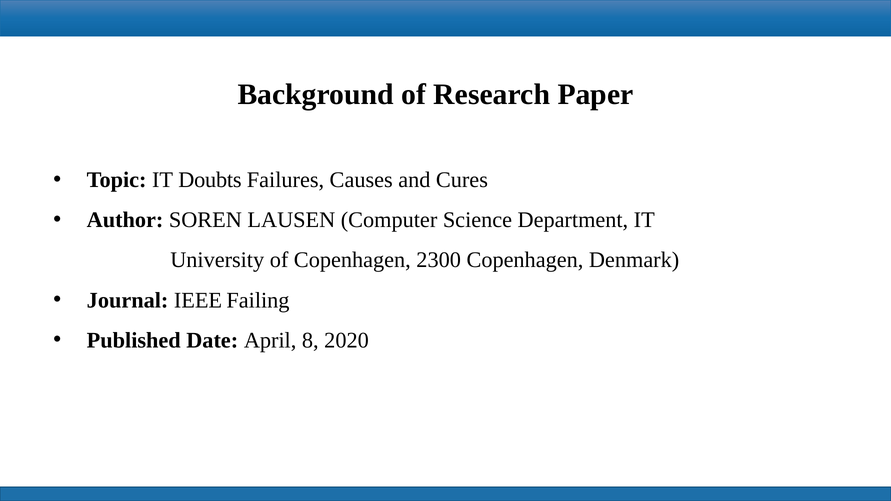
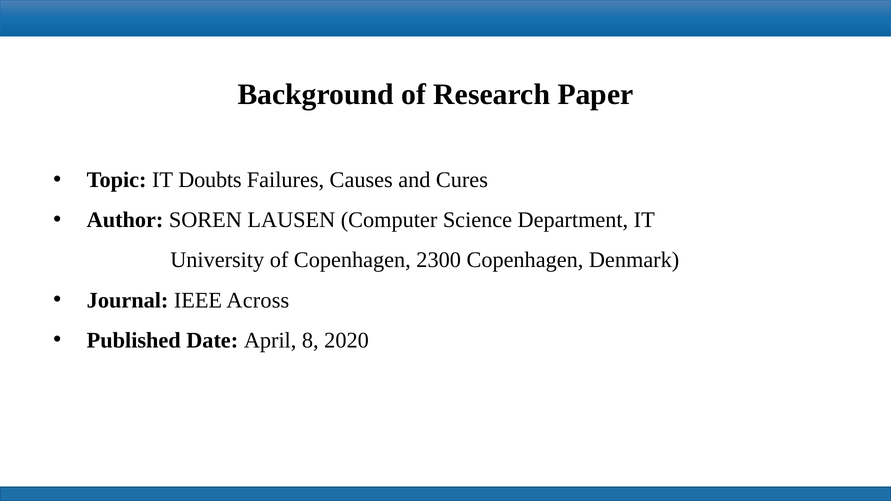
Failing: Failing -> Across (258, 300)
